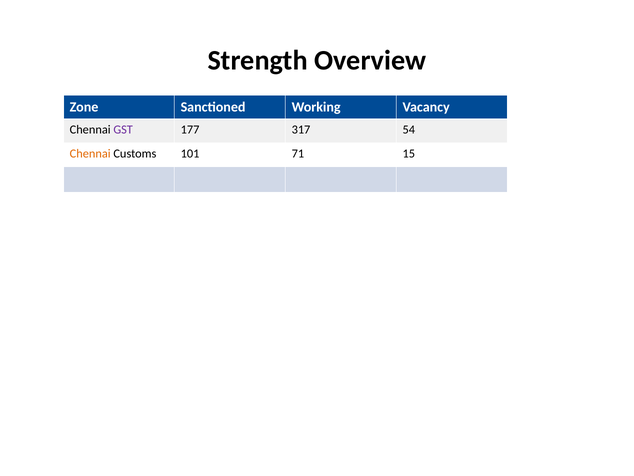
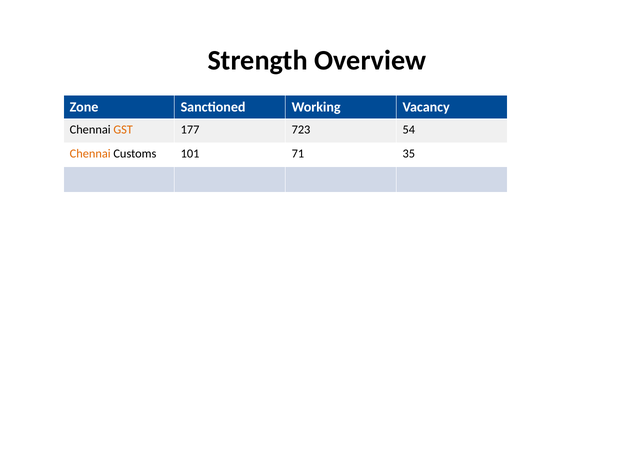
GST colour: purple -> orange (123, 130)
317: 317 -> 723 (301, 130)
15: 15 -> 35 (409, 153)
